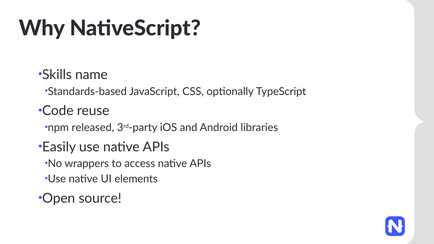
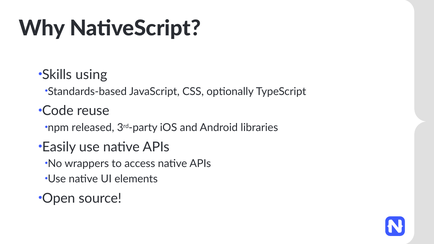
name: name -> using (91, 75)
